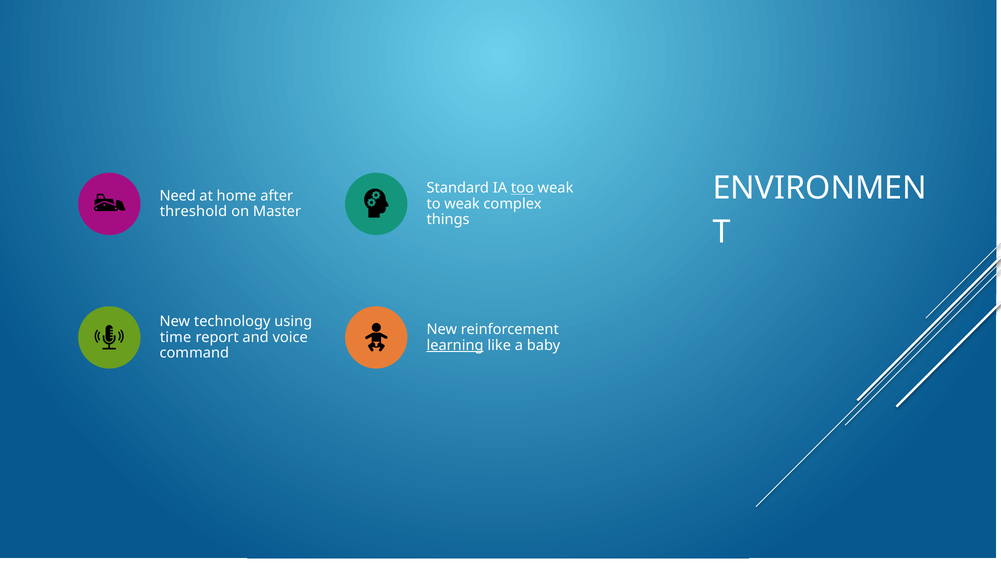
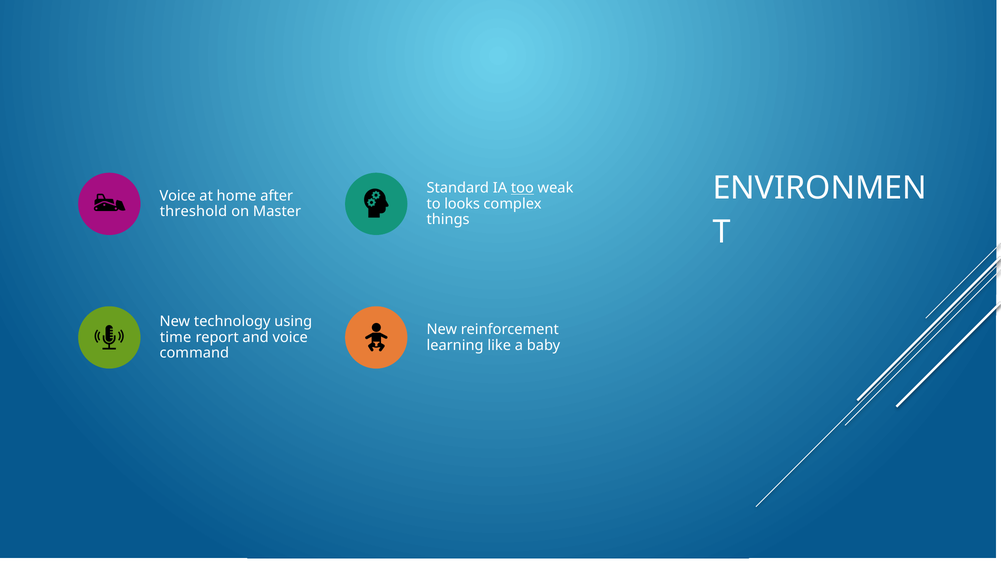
Need: Need -> Voice (178, 196)
to weak: weak -> looks (462, 204)
learning underline: present -> none (455, 345)
